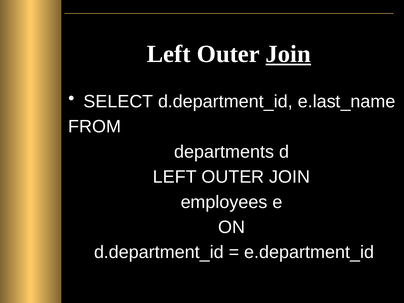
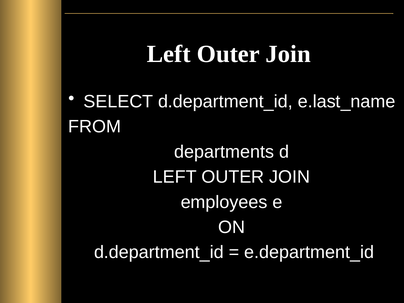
Join underline: present -> none (288, 54)
